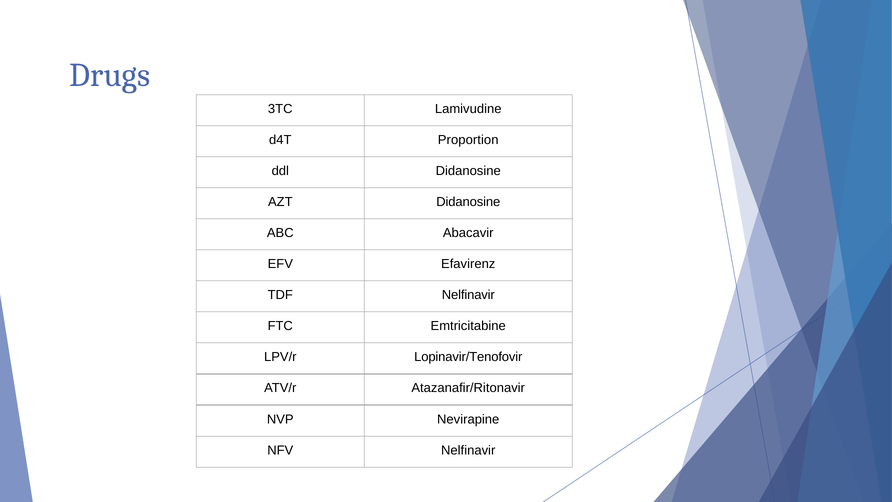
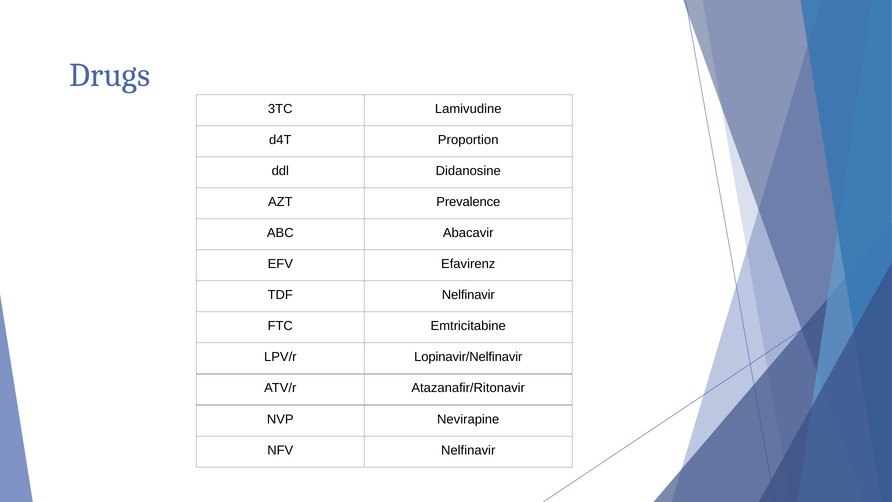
AZT Didanosine: Didanosine -> Prevalence (468, 202)
Lopinavir/Tenofovir: Lopinavir/Tenofovir -> Lopinavir/Nelfinavir (468, 357)
